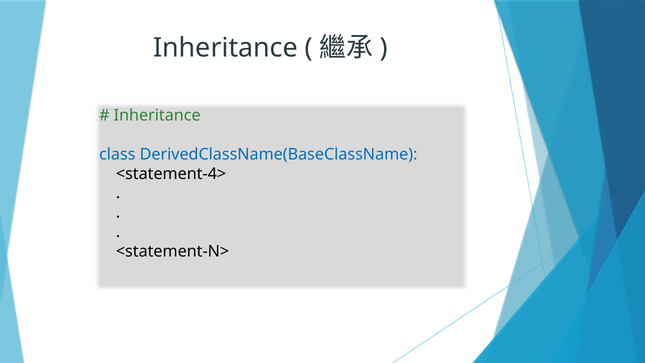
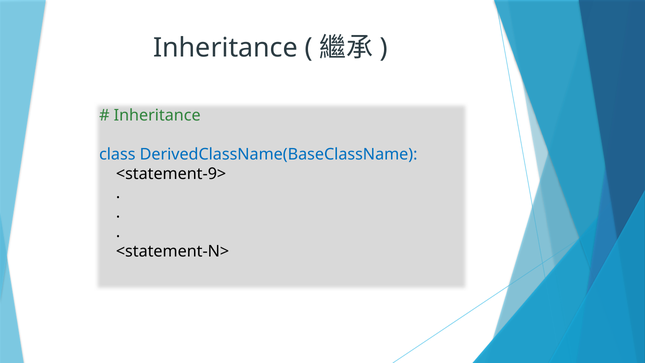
<statement-4>: <statement-4> -> <statement-9> (171, 174)
